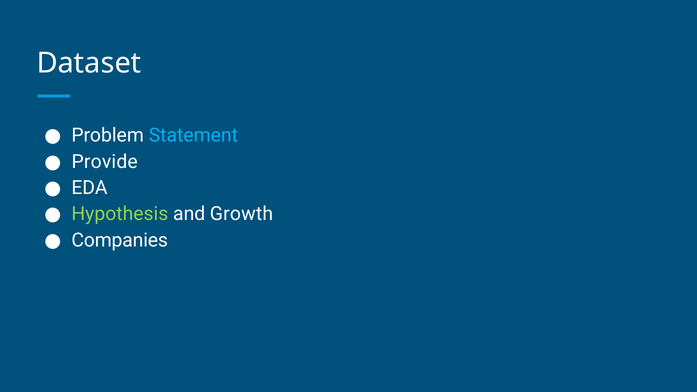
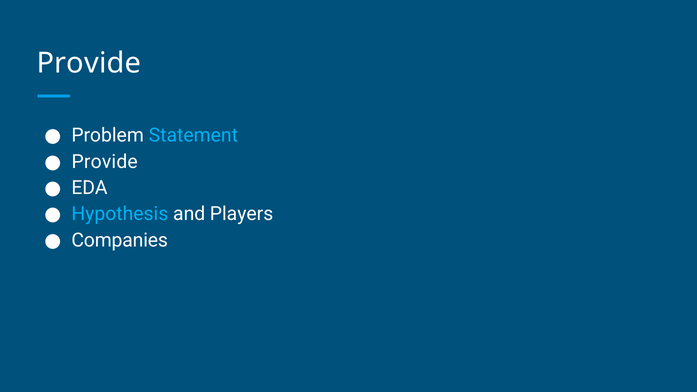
Dataset: Dataset -> Provide (89, 63)
Hypothesis colour: light green -> light blue (120, 214)
Growth: Growth -> Players (242, 214)
